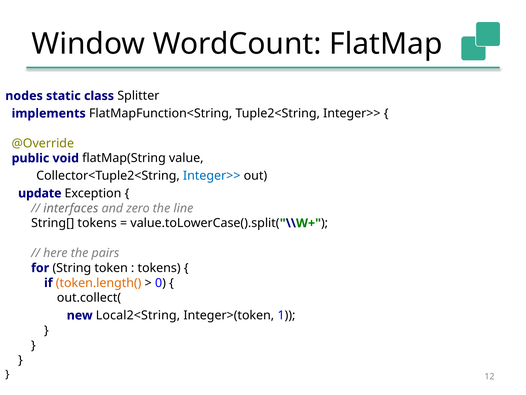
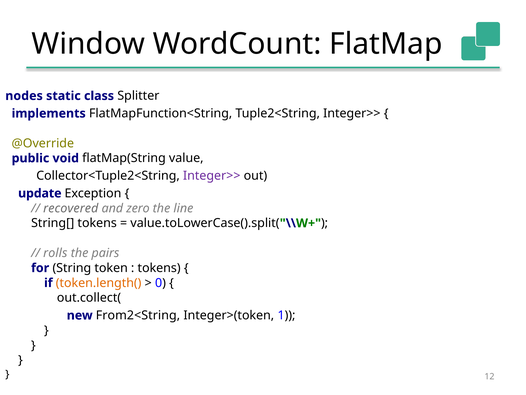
Integer>> colour: blue -> purple (212, 176)
interfaces: interfaces -> recovered (71, 208)
here: here -> rolls (55, 253)
Local2<String: Local2<String -> From2<String (138, 315)
